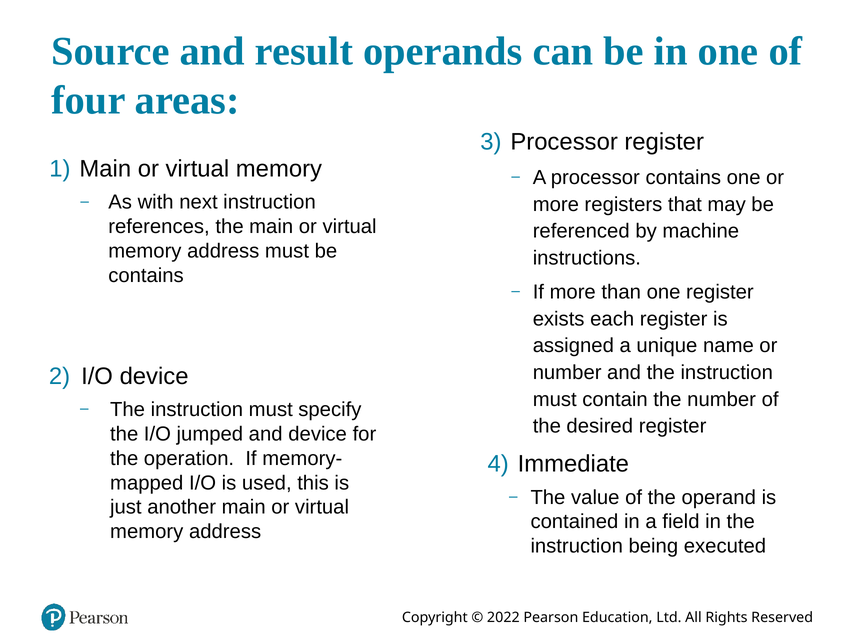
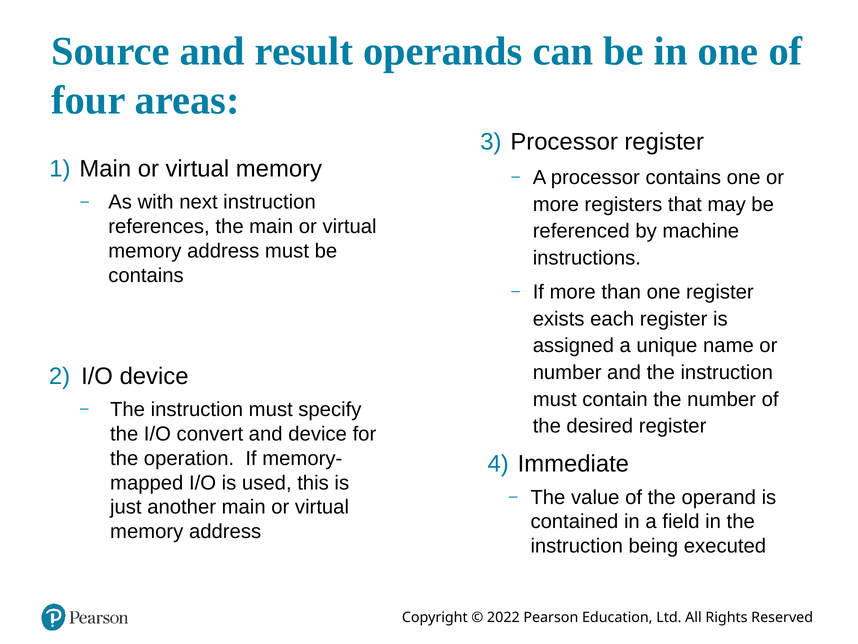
jumped: jumped -> convert (210, 434)
